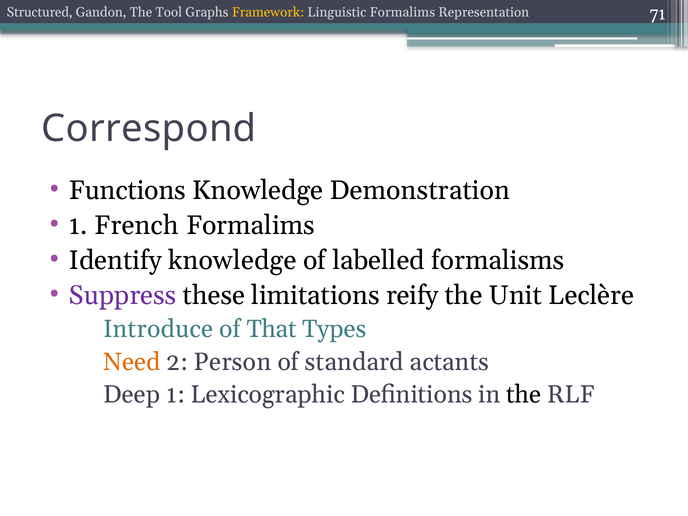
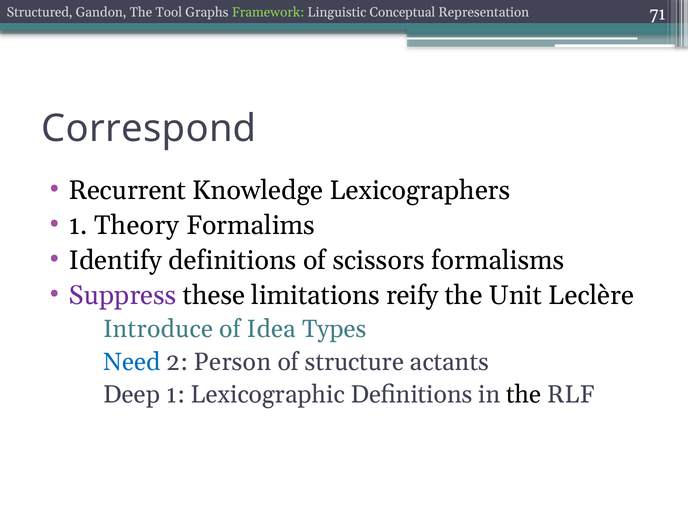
Framework colour: yellow -> light green (268, 12)
Linguistic Formalims: Formalims -> Conceptual (402, 12)
Functions: Functions -> Recurrent (127, 191)
Demonstration: Demonstration -> Lexicographers (420, 191)
French: French -> Theory (137, 226)
Identify knowledge: knowledge -> definitions (232, 261)
labelled: labelled -> scissors (379, 261)
That: That -> Idea (271, 329)
Need colour: orange -> blue (132, 362)
standard: standard -> structure (355, 362)
